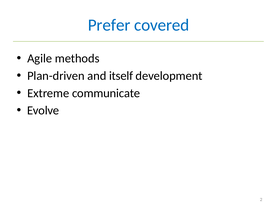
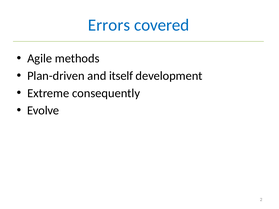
Prefer: Prefer -> Errors (109, 25)
communicate: communicate -> consequently (106, 93)
